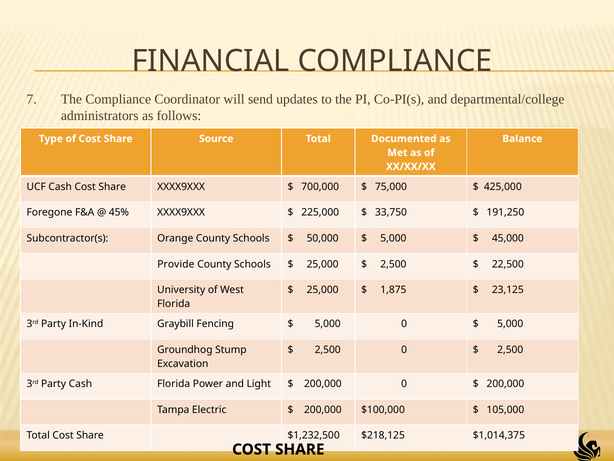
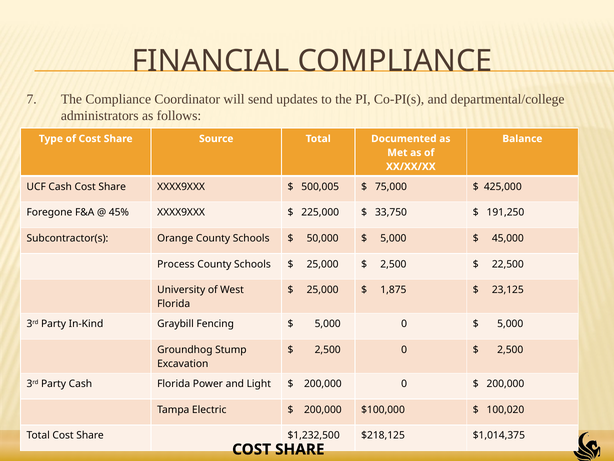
700,000: 700,000 -> 500,005 (320, 187)
Provide: Provide -> Process (176, 264)
105,000: 105,000 -> 100,020 (505, 409)
